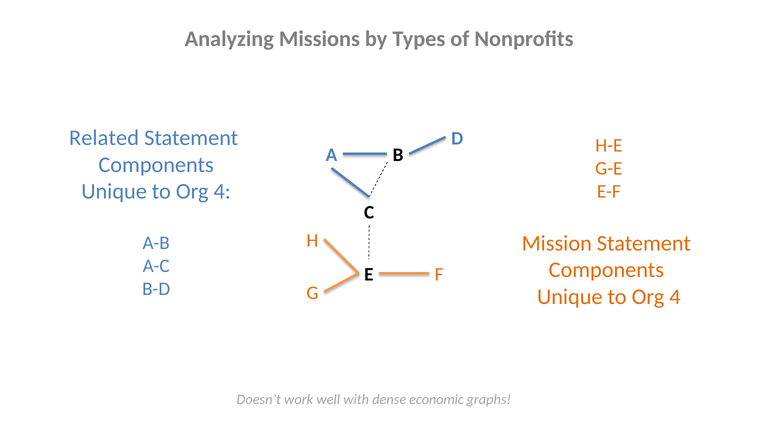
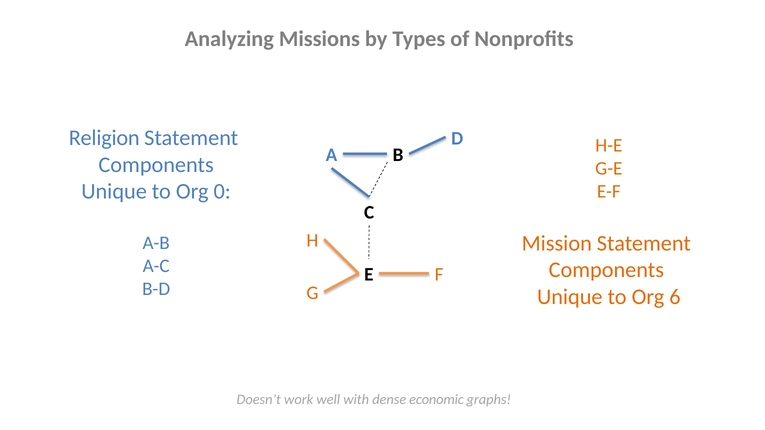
Related: Related -> Religion (104, 138)
4: 4 -> 0 (222, 192)
4: 4 -> 6 (675, 297)
